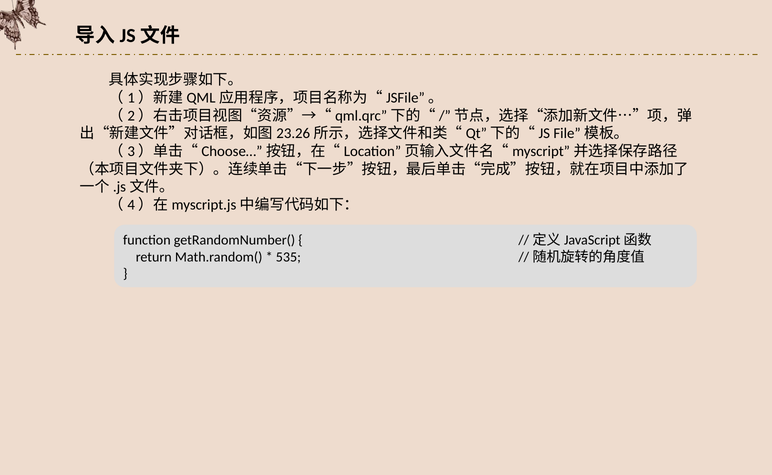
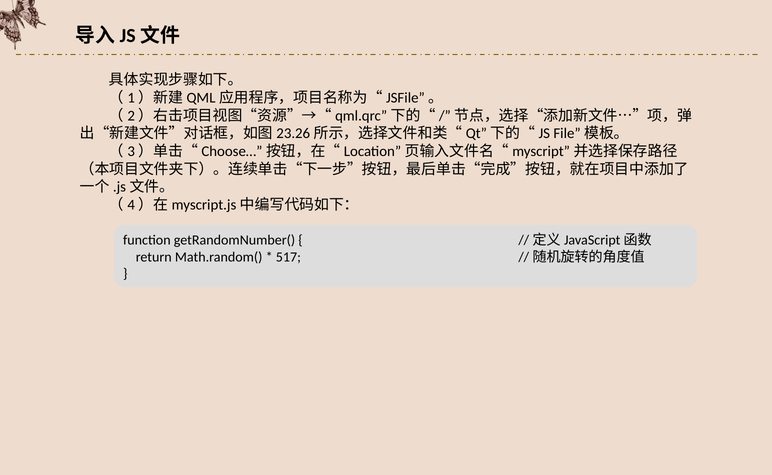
535: 535 -> 517 (288, 257)
